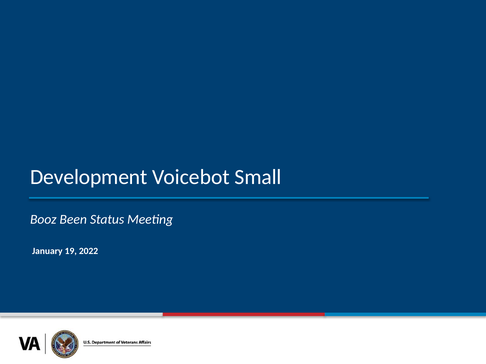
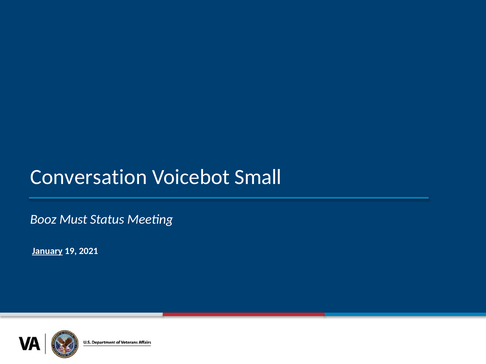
Development: Development -> Conversation (89, 177)
Been: Been -> Must (73, 220)
January underline: none -> present (47, 251)
2022: 2022 -> 2021 (89, 251)
